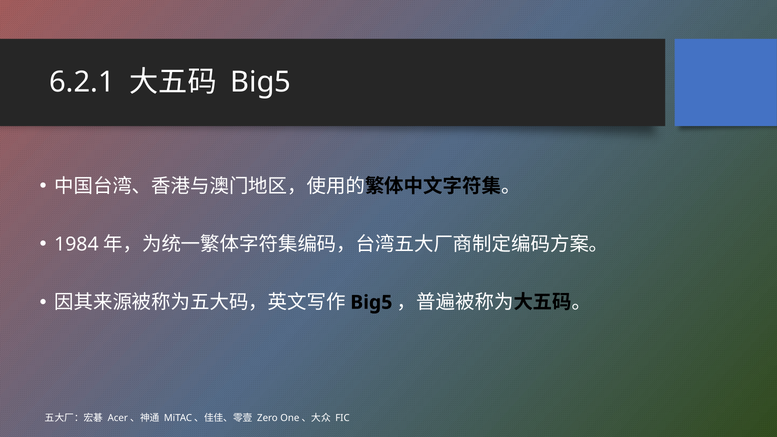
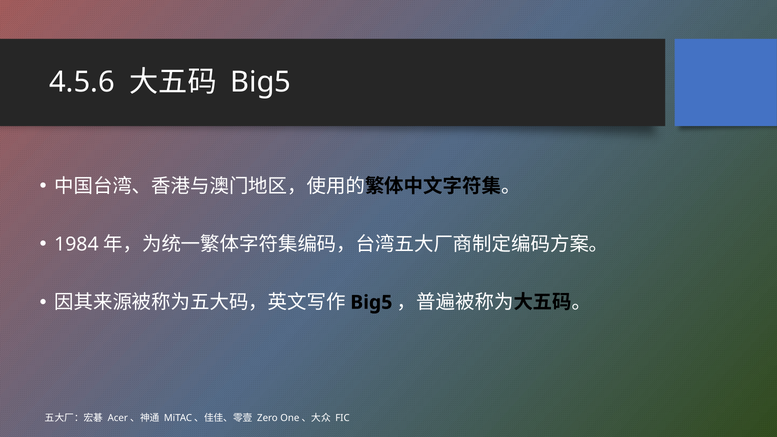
6.2.1: 6.2.1 -> 4.5.6 (82, 82)
